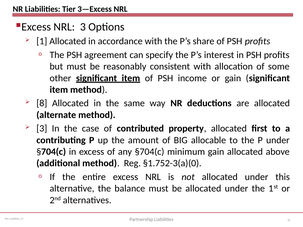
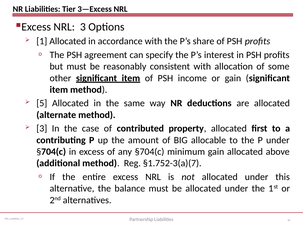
8: 8 -> 5 (42, 103)
§1.752-3(a)(0: §1.752-3(a)(0 -> §1.752-3(a)(7 (172, 163)
